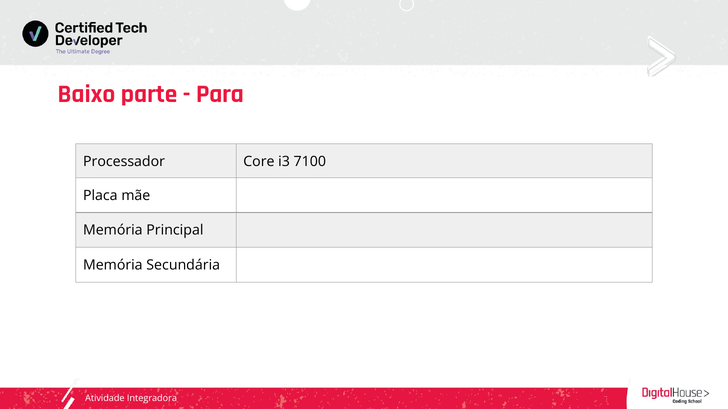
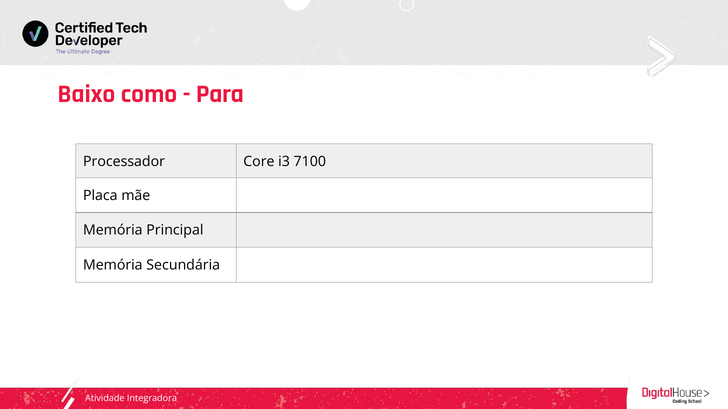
parte: parte -> como (149, 94)
